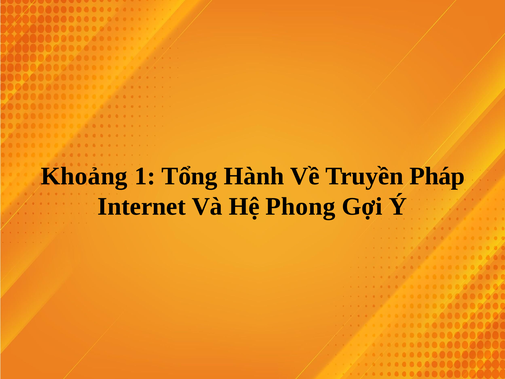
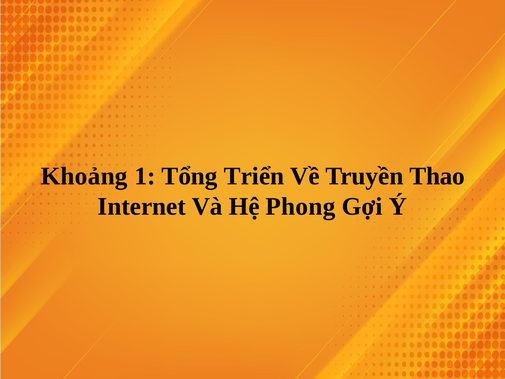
Hành: Hành -> Triển (254, 176)
Pháp: Pháp -> Thao (437, 176)
